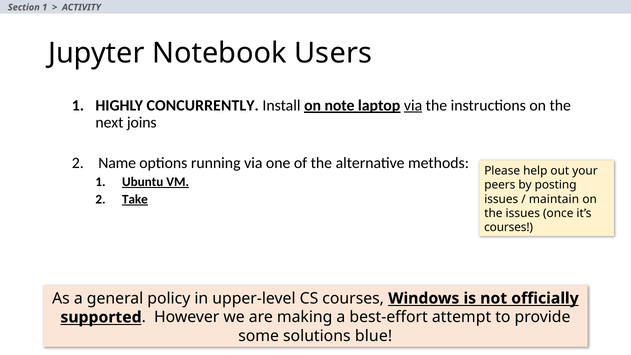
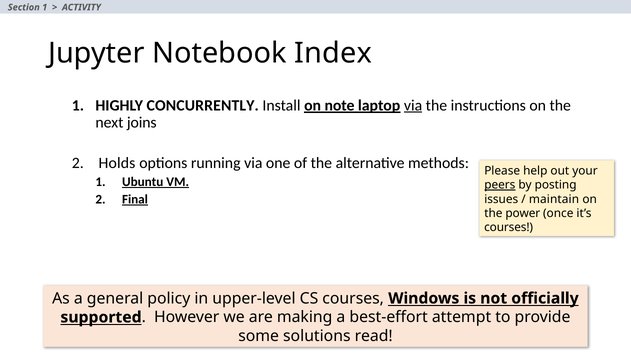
Users: Users -> Index (333, 53)
Name: Name -> Holds (117, 163)
peers underline: none -> present (500, 185)
Take: Take -> Final (135, 199)
the issues: issues -> power (523, 213)
blue: blue -> read (374, 336)
